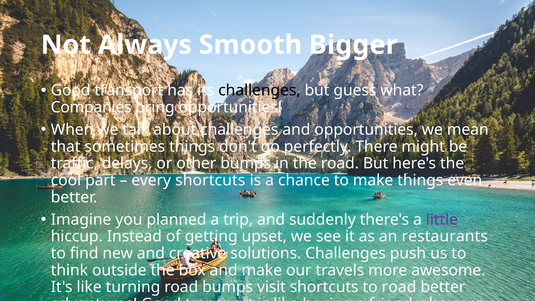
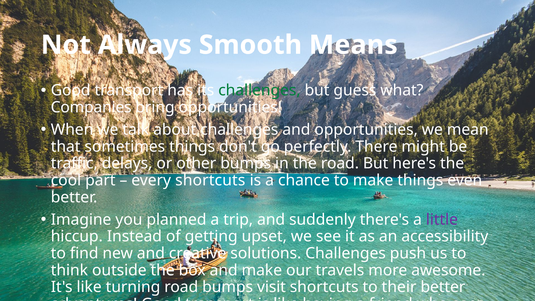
Bigger: Bigger -> Means (353, 45)
challenges colour: black -> green (259, 90)
restaurants: restaurants -> accessibility (445, 236)
to road: road -> their (399, 287)
